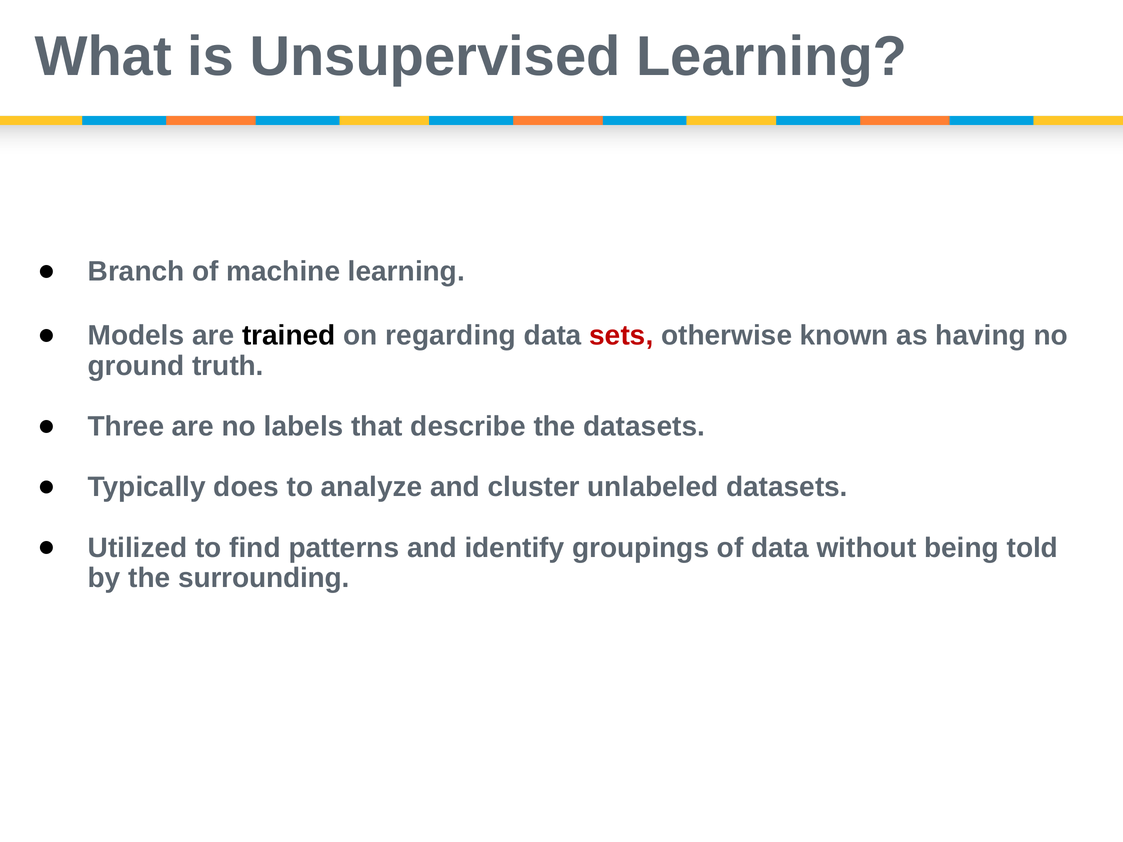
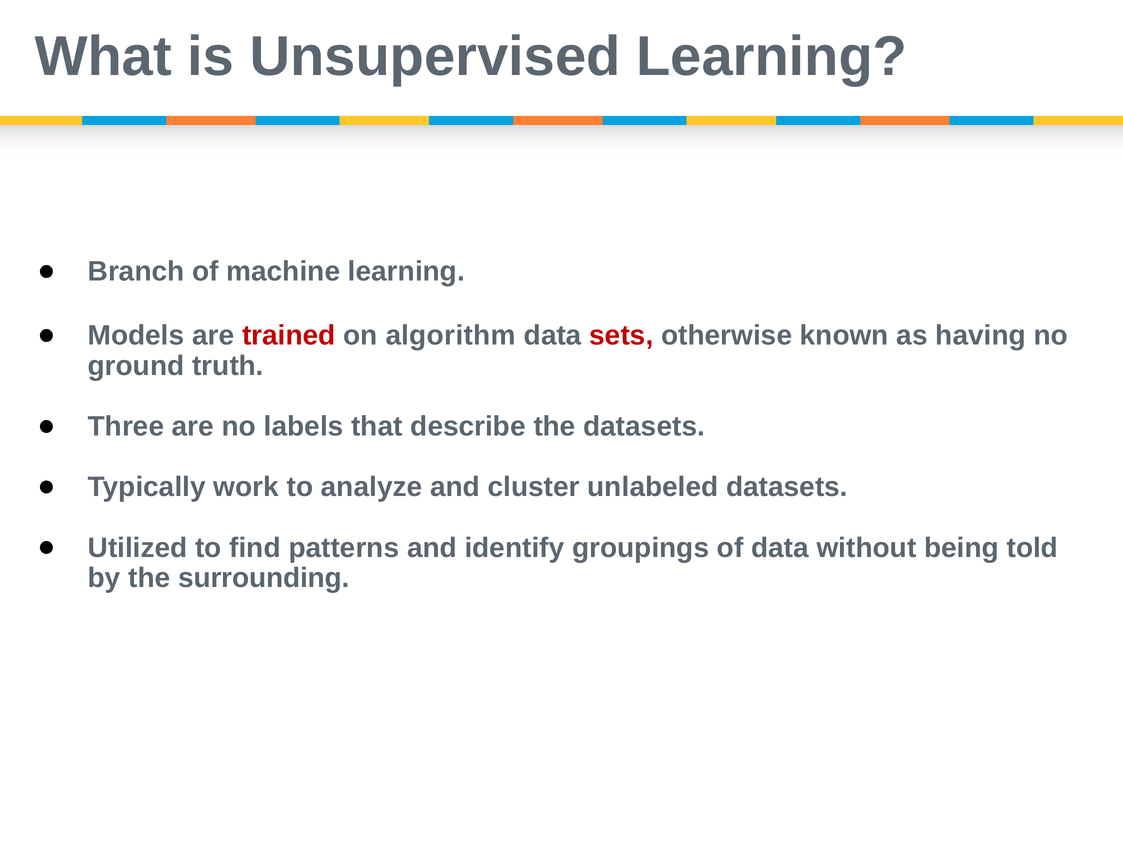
trained colour: black -> red (289, 336)
regarding: regarding -> algorithm (451, 336)
does: does -> work (246, 487)
